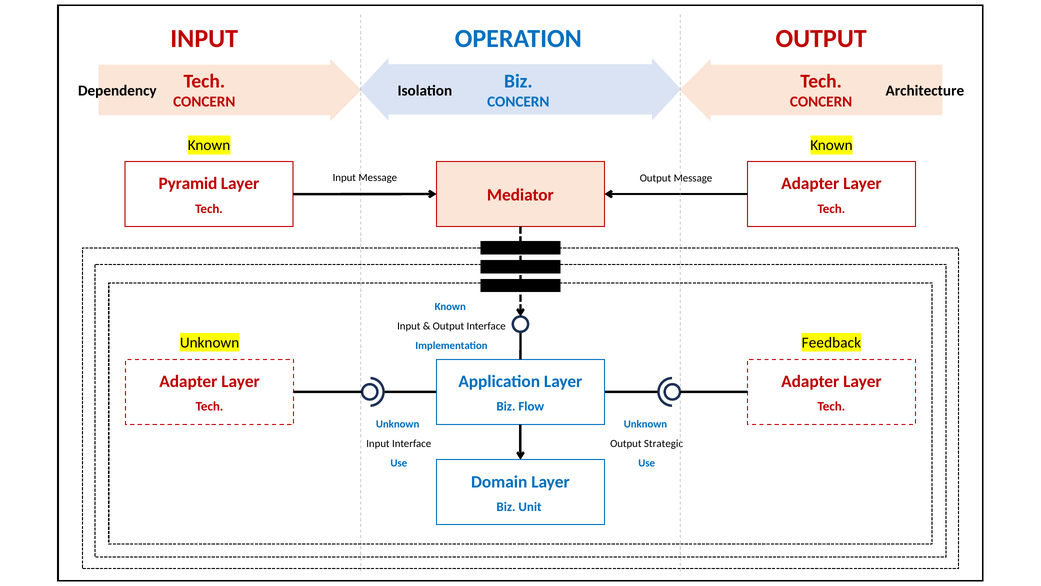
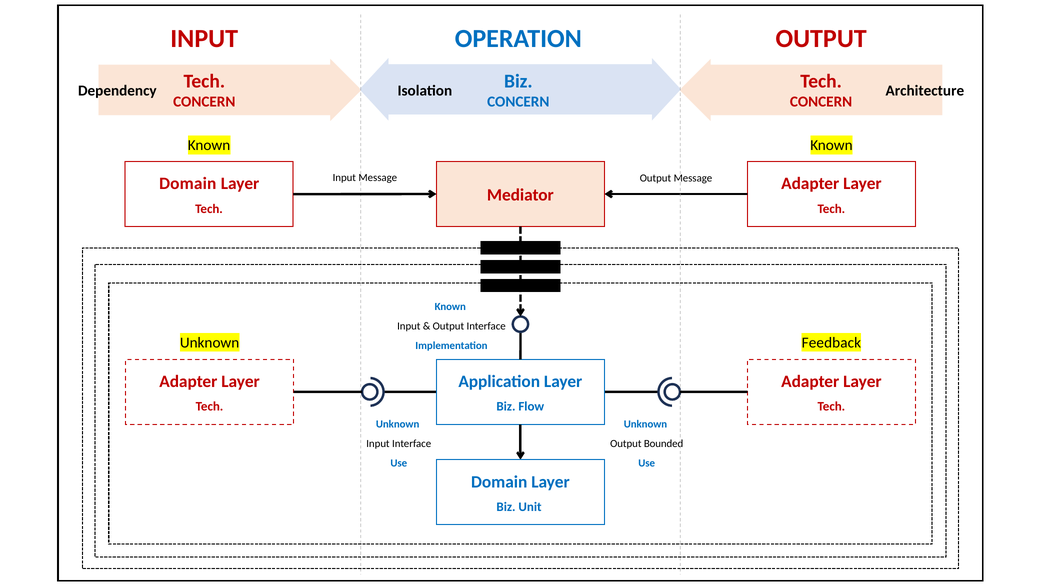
Pyramid: Pyramid -> Domain (188, 184)
Strategic: Strategic -> Bounded (664, 443)
